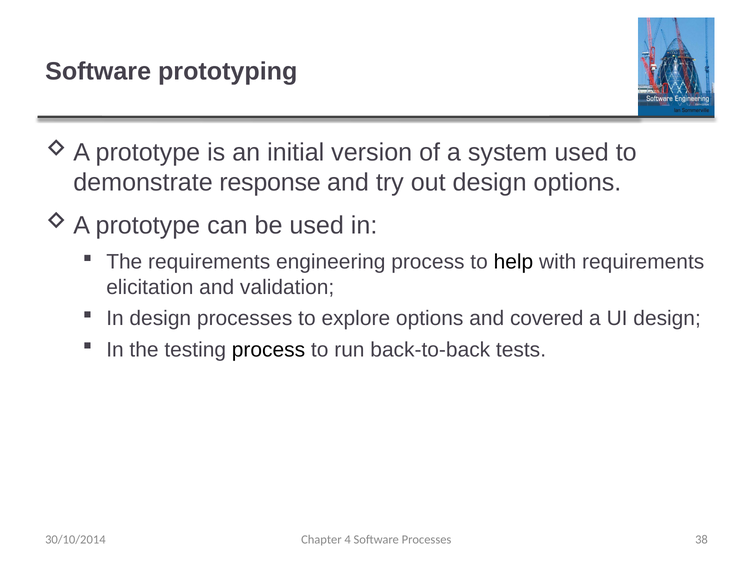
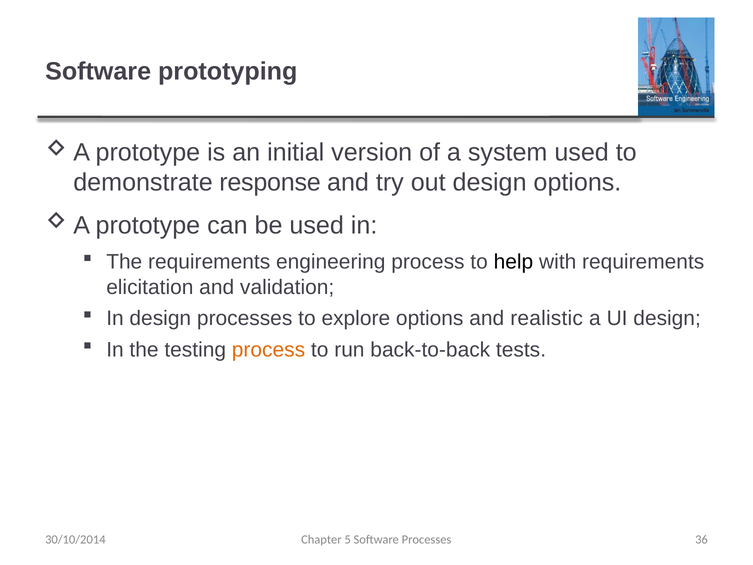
covered: covered -> realistic (547, 318)
process colour: black -> orange (269, 350)
4: 4 -> 5 (348, 539)
38: 38 -> 36 (701, 539)
